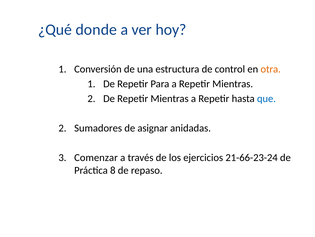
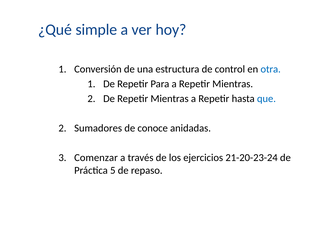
donde: donde -> simple (96, 29)
otra colour: orange -> blue (271, 69)
asignar: asignar -> conoce (153, 128)
21-66-23-24: 21-66-23-24 -> 21-20-23-24 (252, 157)
8: 8 -> 5 (113, 170)
